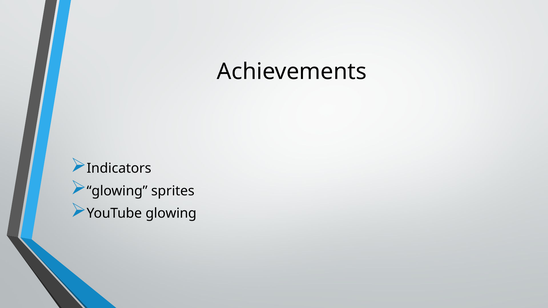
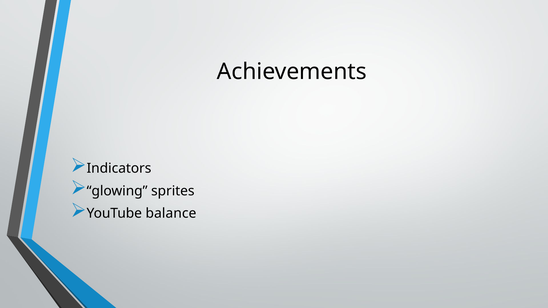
YouTube glowing: glowing -> balance (171, 214)
